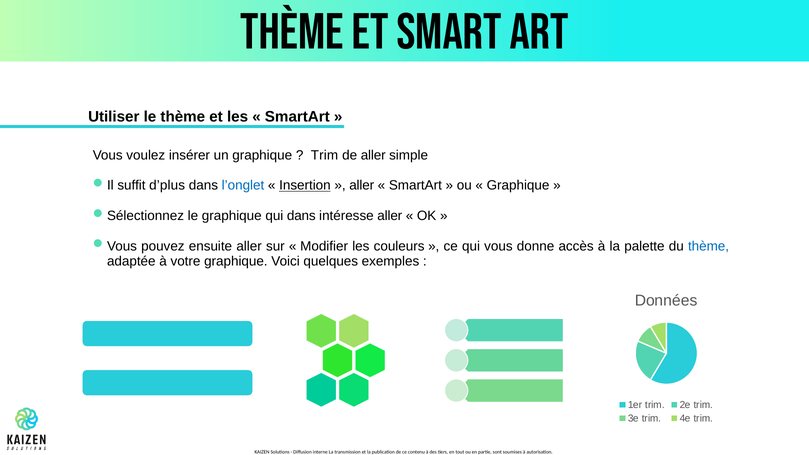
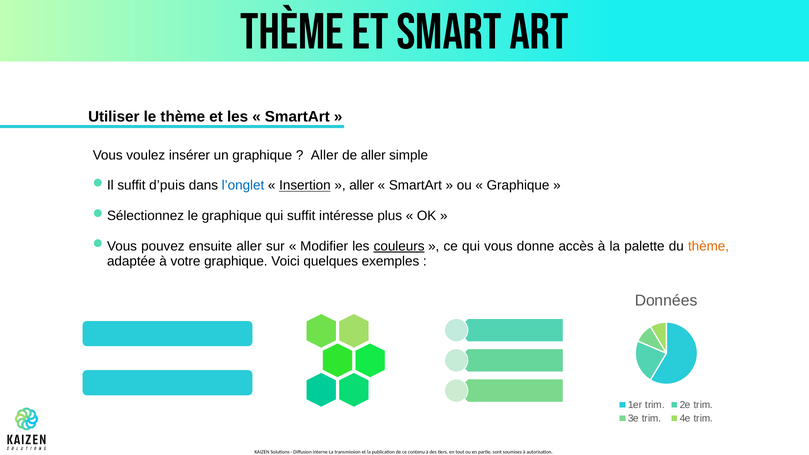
Trim: Trim -> Aller (325, 155)
d’plus: d’plus -> d’puis (167, 186)
qui dans: dans -> suffit (301, 216)
intéresse aller: aller -> plus (390, 216)
couleurs underline: none -> present (399, 246)
thème colour: blue -> orange (709, 246)
